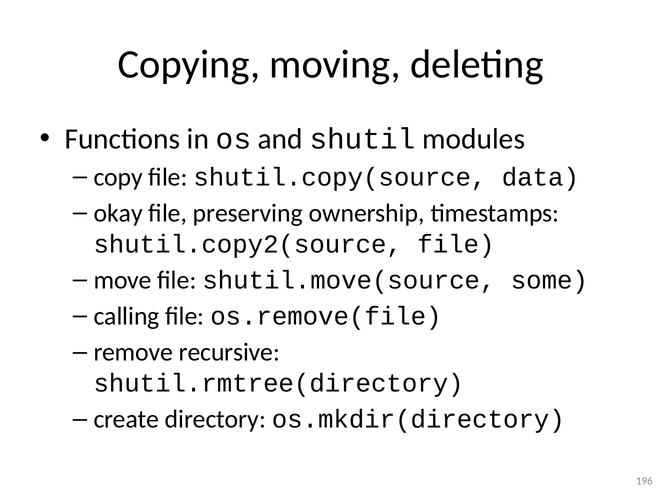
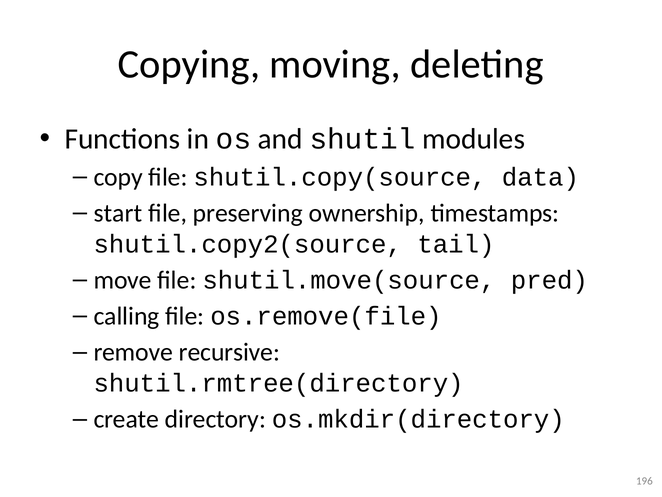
okay: okay -> start (118, 213)
shutil.copy2(source file: file -> tail (456, 244)
some: some -> pred (549, 280)
